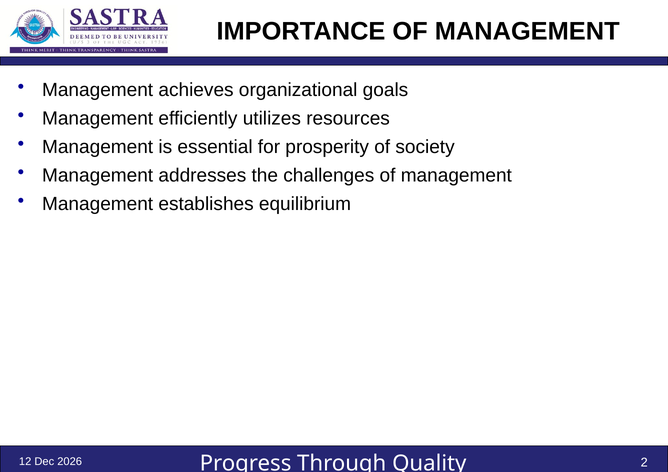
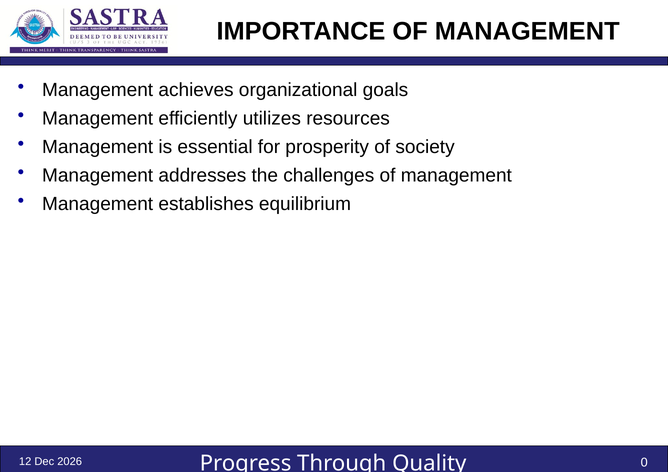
2: 2 -> 0 (644, 463)
